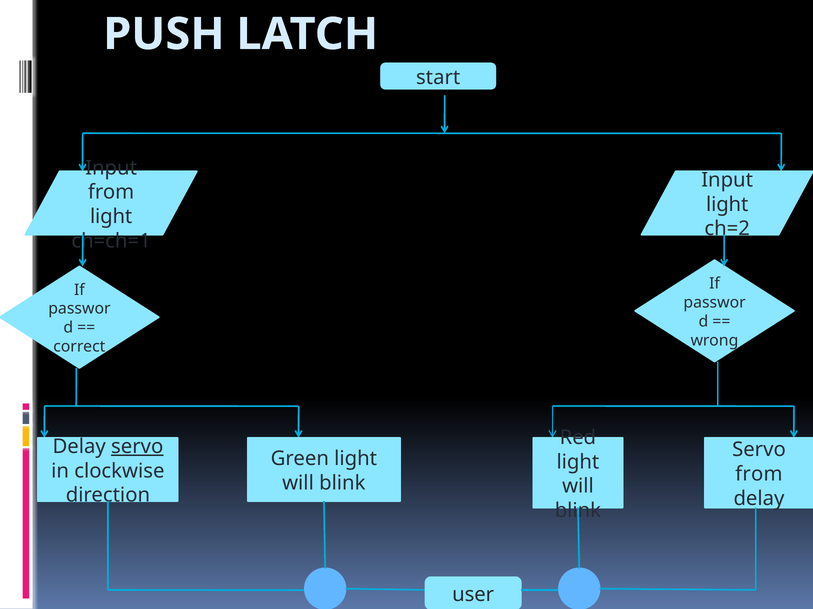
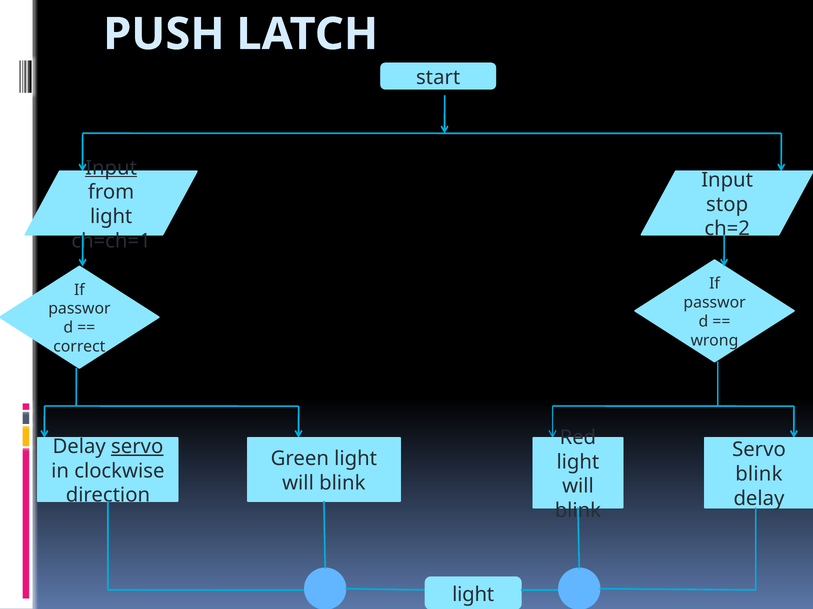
Input underline: none -> present (111, 168)
light: light -> stop (727, 205)
from: from -> blink (759, 475)
user: user -> light (473, 595)
